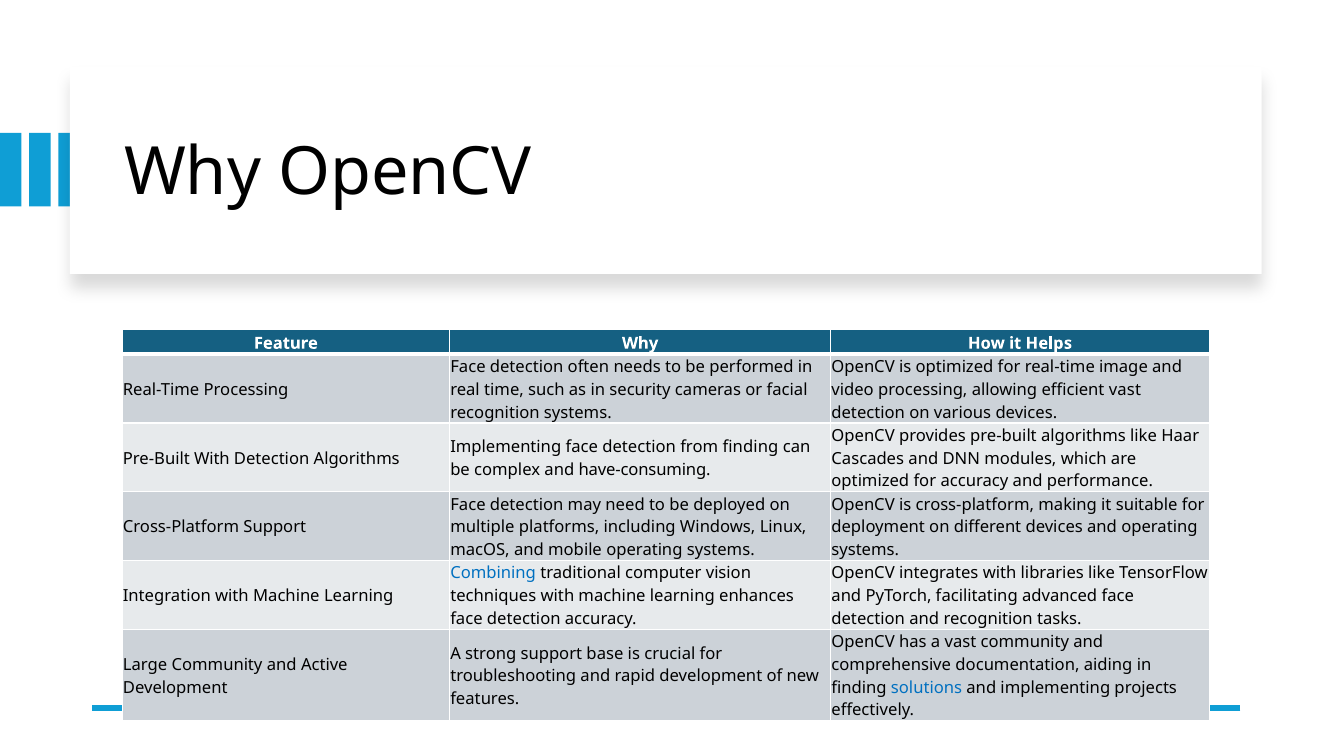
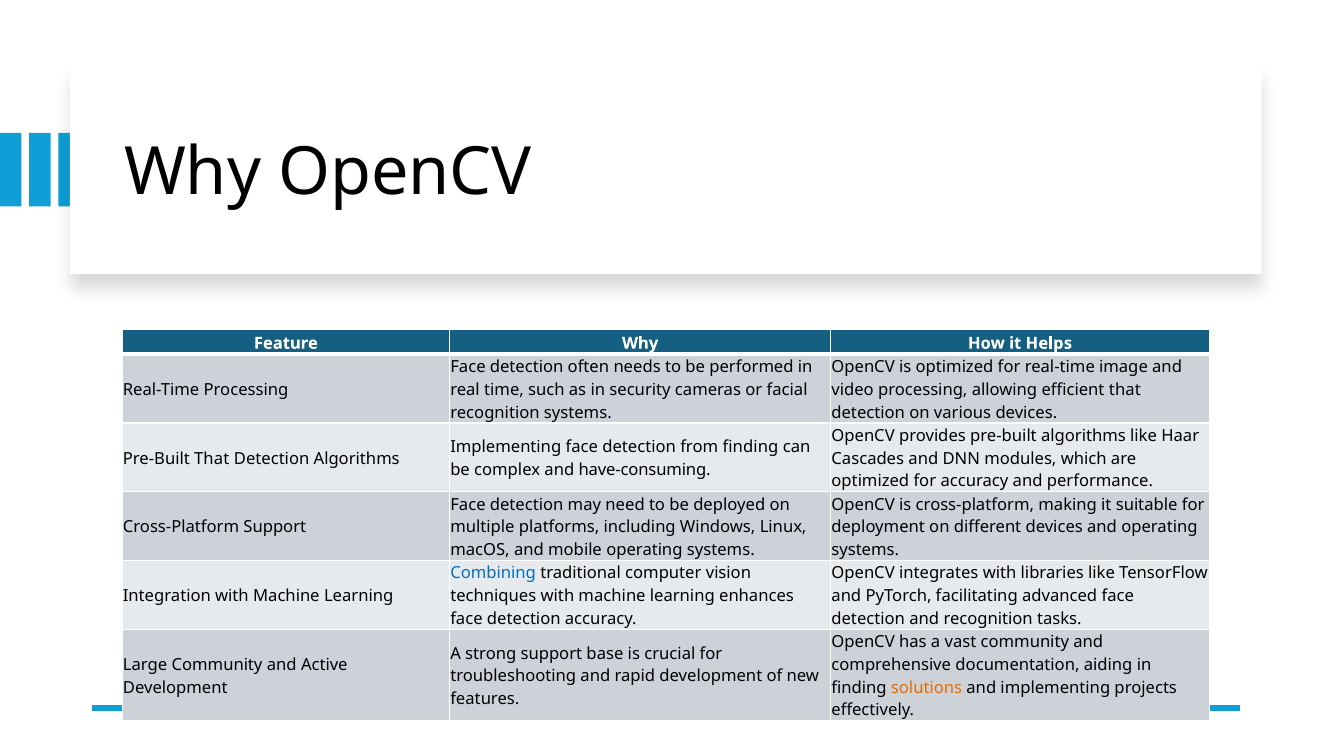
efficient vast: vast -> that (1125, 390)
Pre-Built With: With -> That (212, 459)
solutions colour: blue -> orange (927, 688)
